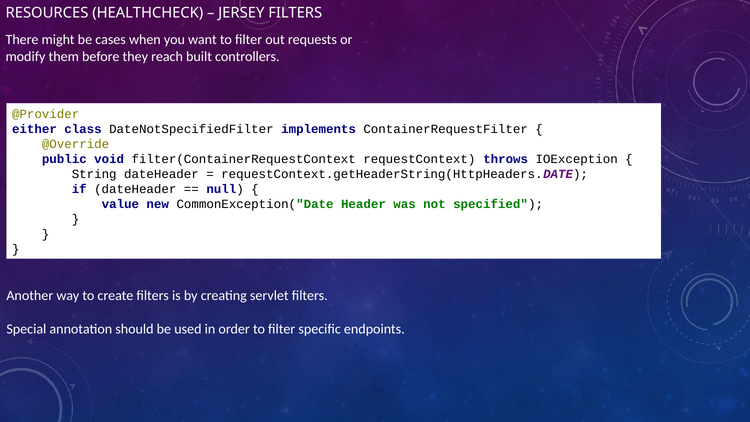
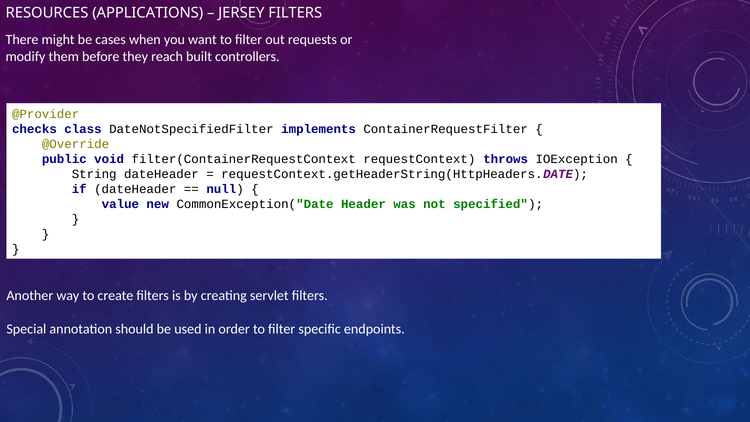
HEALTHCHECK: HEALTHCHECK -> APPLICATIONS (148, 13)
either: either -> checks (34, 129)
